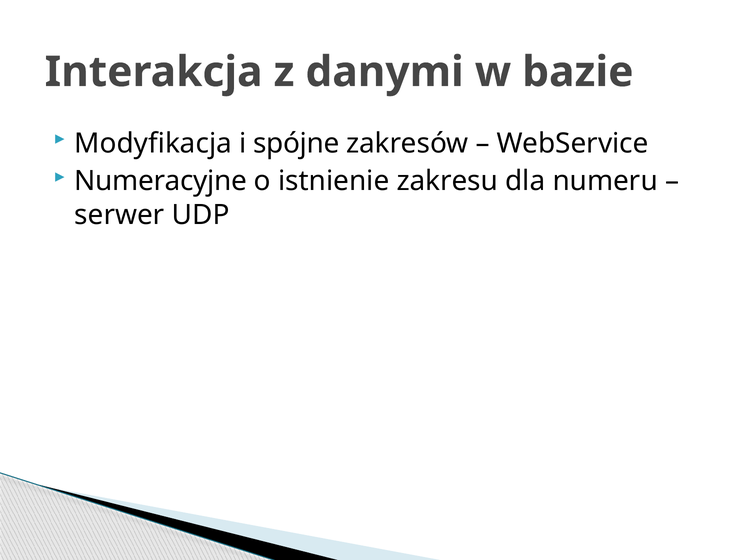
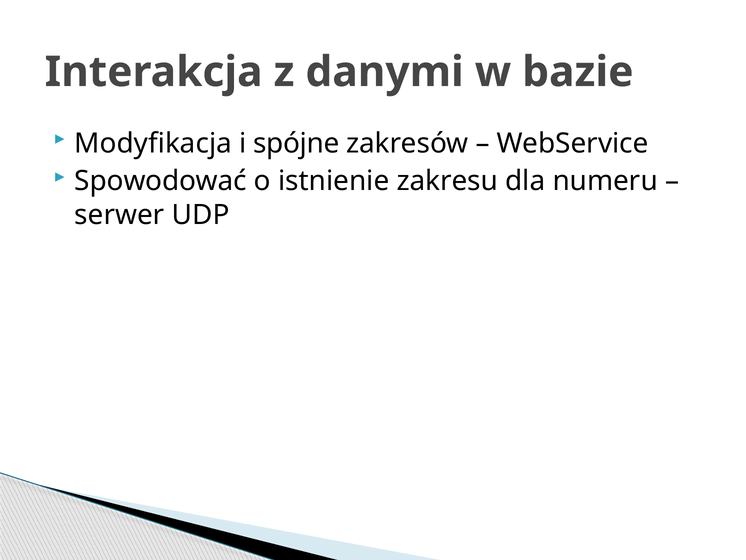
Numeracyjne: Numeracyjne -> Spowodować (161, 181)
